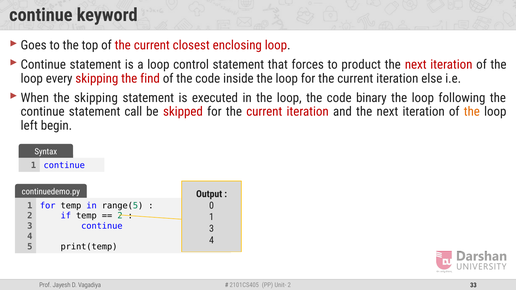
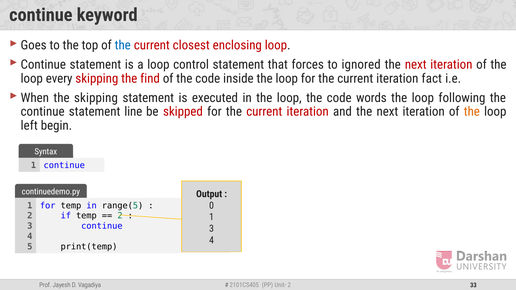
the colour: red -> blue (123, 45)
product: product -> ignored (361, 65)
else: else -> fact (432, 79)
binary: binary -> words (371, 98)
call: call -> line (133, 112)
